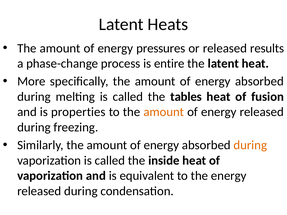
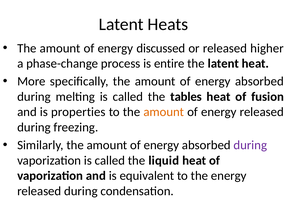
pressures: pressures -> discussed (161, 48)
results: results -> higher (267, 48)
during colour: orange -> purple (250, 145)
inside: inside -> liquid (164, 161)
